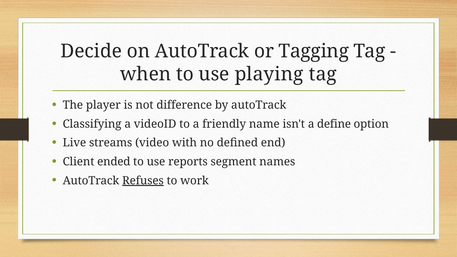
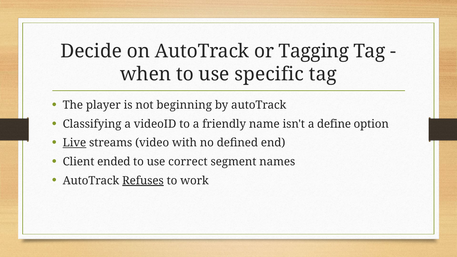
playing: playing -> specific (269, 74)
difference: difference -> beginning (184, 105)
Live underline: none -> present (74, 143)
reports: reports -> correct (188, 162)
